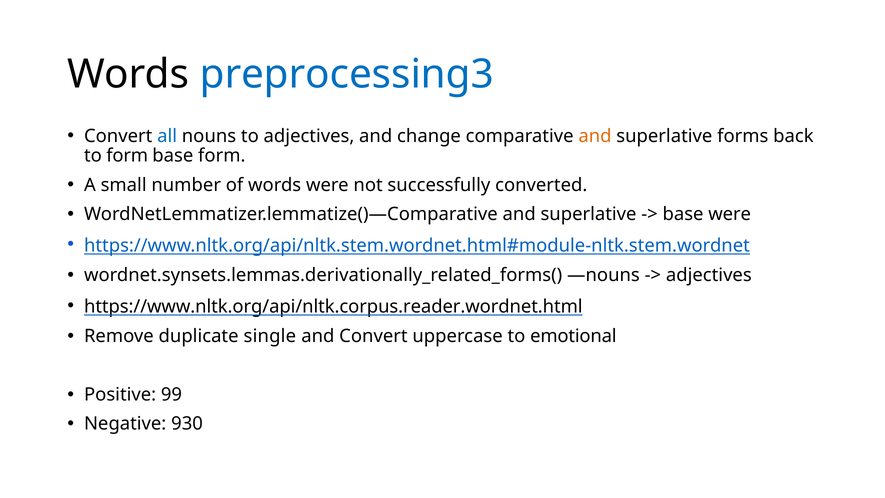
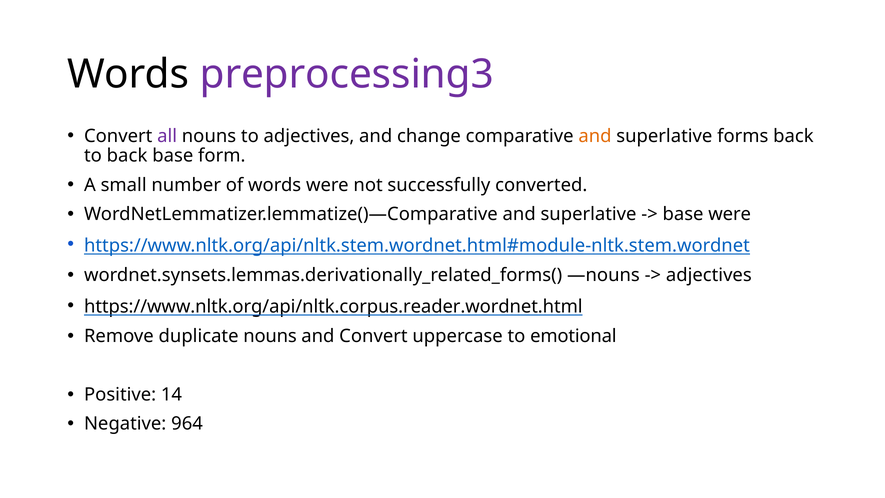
preprocessing3 colour: blue -> purple (347, 74)
all colour: blue -> purple (167, 136)
to form: form -> back (127, 156)
duplicate single: single -> nouns (270, 336)
99: 99 -> 14 (171, 394)
930: 930 -> 964 (187, 424)
